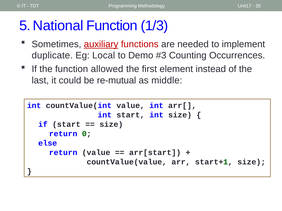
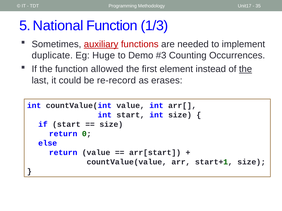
Local: Local -> Huge (104, 56)
the underline: none -> present (246, 69)
re-mutual: re-mutual -> re-record (116, 81)
middle: middle -> erases (167, 81)
